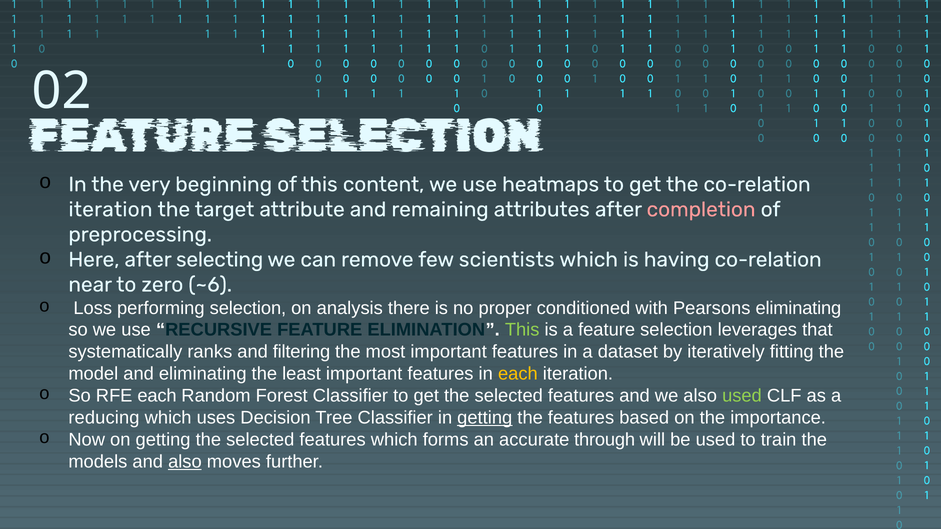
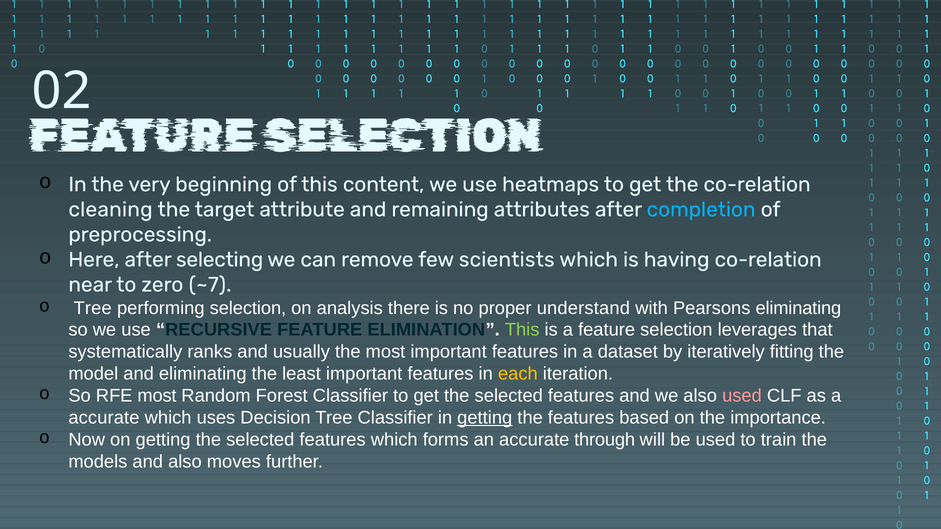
iteration: iteration -> cleaning (111, 210)
completion colour: pink -> light blue (701, 210)
~6: ~6 -> ~7 (210, 285)
Loss: Loss -> Tree (93, 308)
conditioned: conditioned -> understand (583, 308)
filtering: filtering -> usually (301, 352)
RFE each: each -> most (157, 396)
used colour: light green -> pink (742, 396)
reducing: reducing -> accurate (104, 418)
also underline: present -> none (185, 462)
